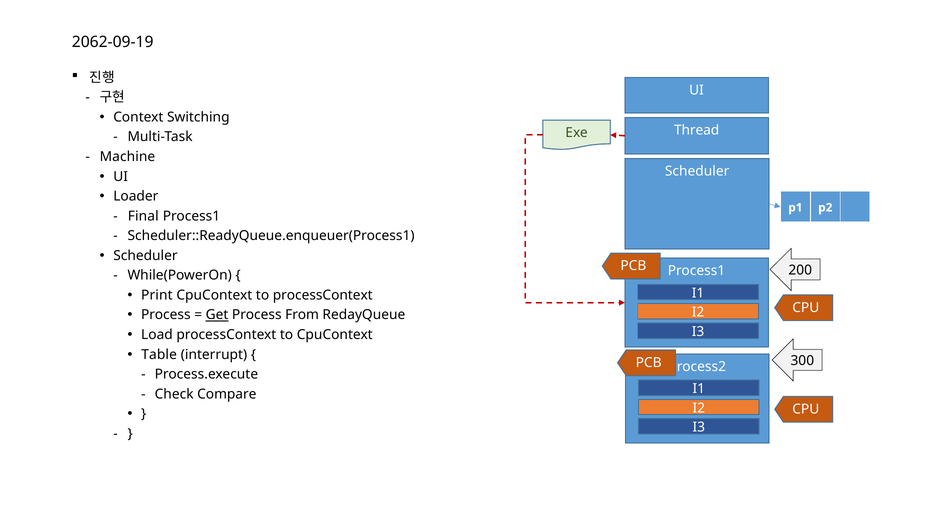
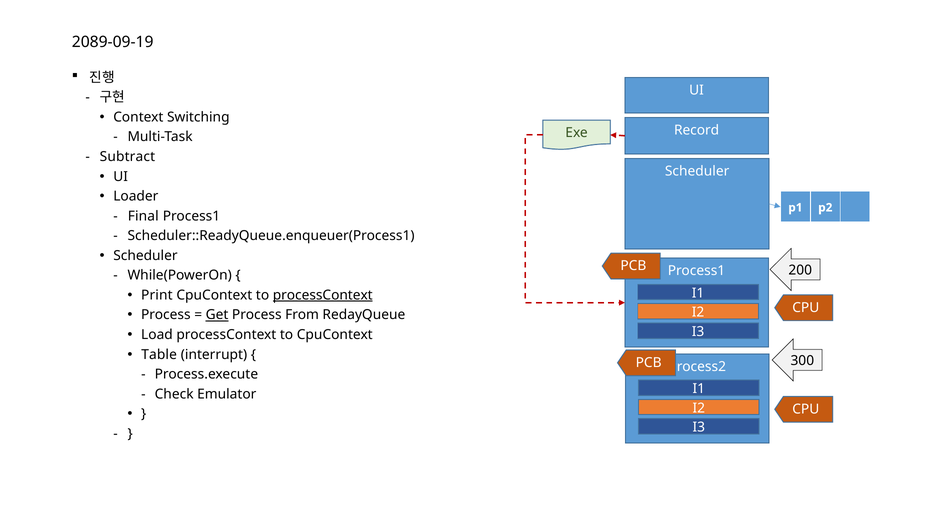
2062-09-19: 2062-09-19 -> 2089-09-19 (113, 42)
Thread: Thread -> Record (697, 130)
Machine: Machine -> Subtract (127, 157)
processContext underline: none -> present (323, 295)
Compare: Compare -> Emulator (227, 394)
